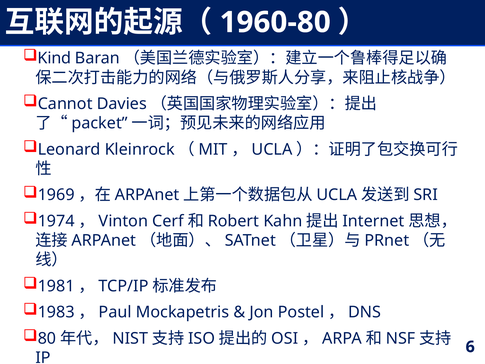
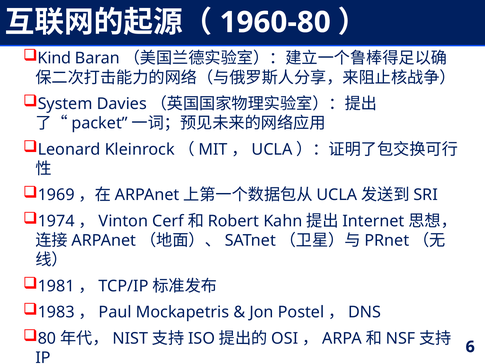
Cannot: Cannot -> System (65, 104)
